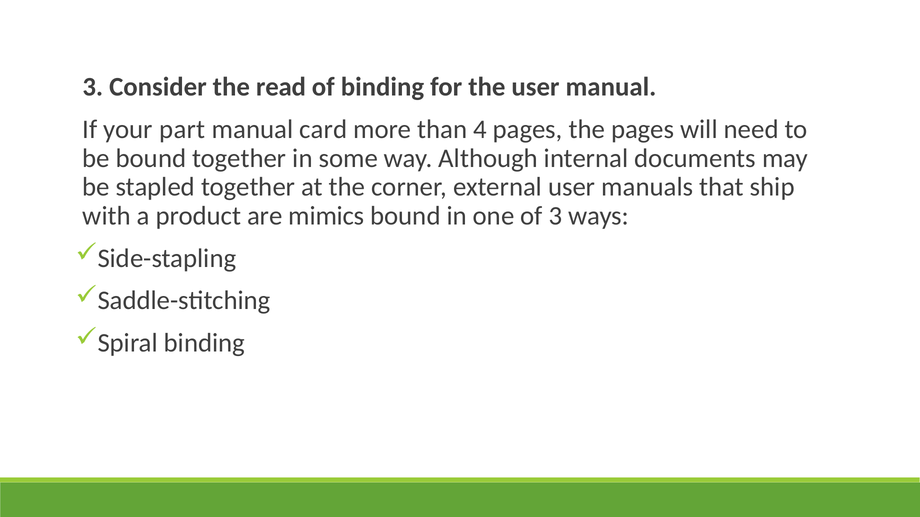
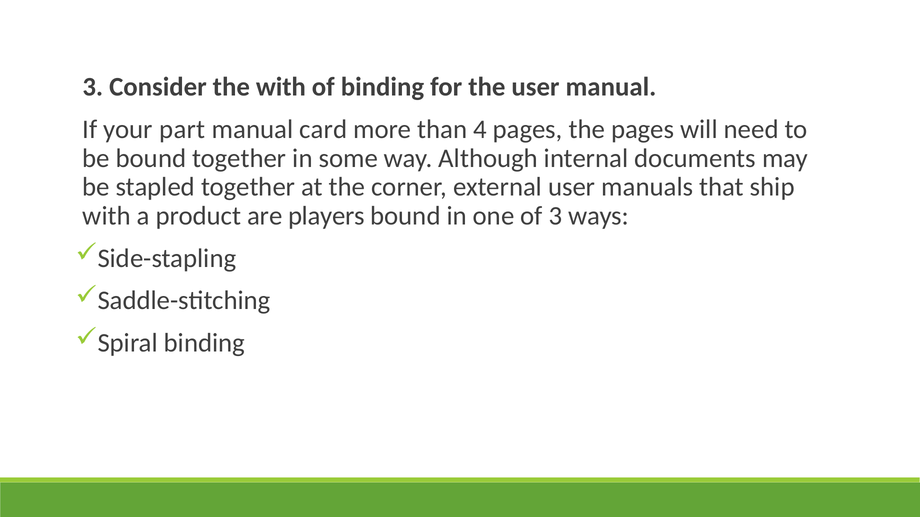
the read: read -> with (281, 87)
mimics: mimics -> players (326, 216)
